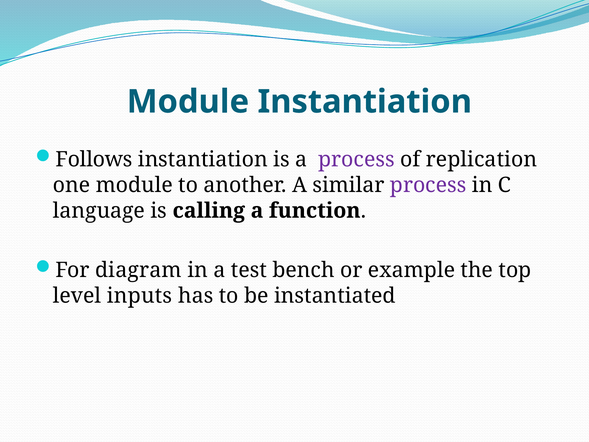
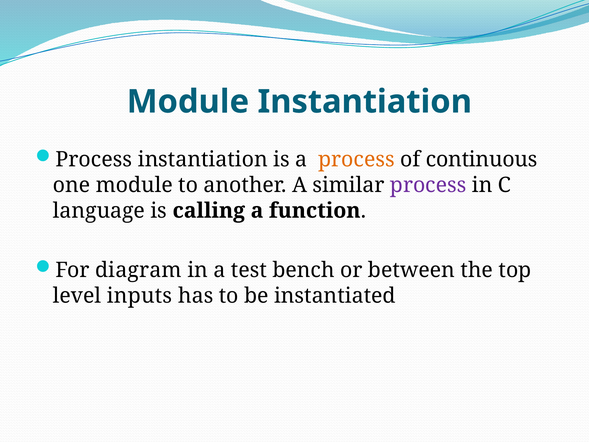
Follows: Follows -> Process (94, 160)
process colour: purple -> orange (356, 160)
replication: replication -> continuous (482, 160)
example: example -> between (411, 270)
